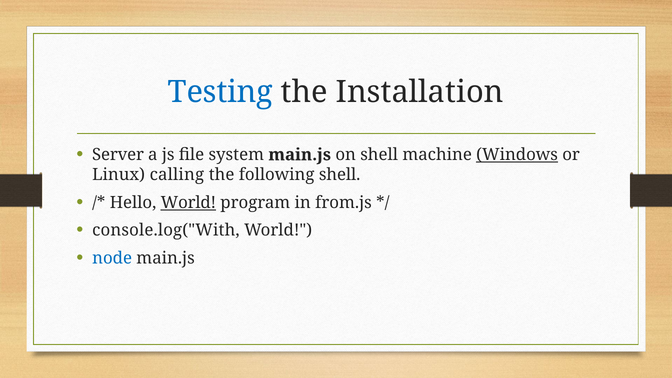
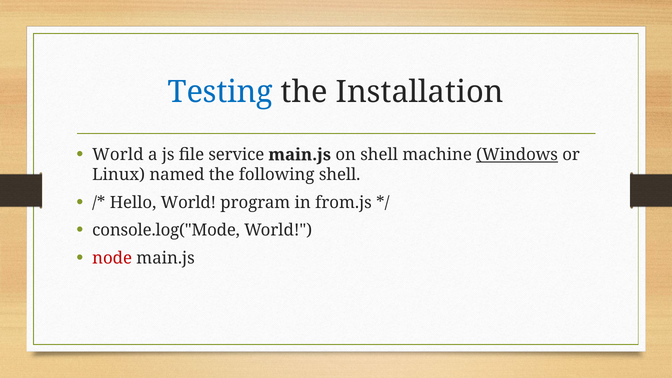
Server: Server -> World (118, 155)
system: system -> service (236, 155)
calling: calling -> named (177, 175)
World underline: present -> none (188, 203)
console.log("With: console.log("With -> console.log("Mode (166, 230)
node colour: blue -> red (112, 258)
